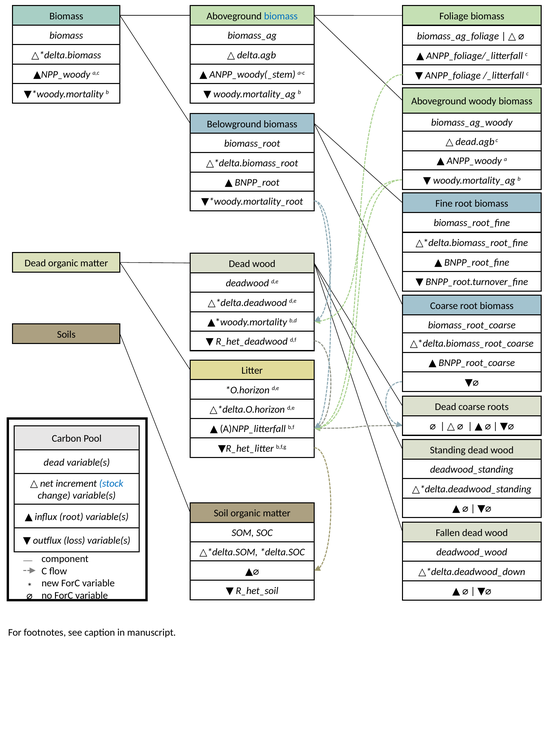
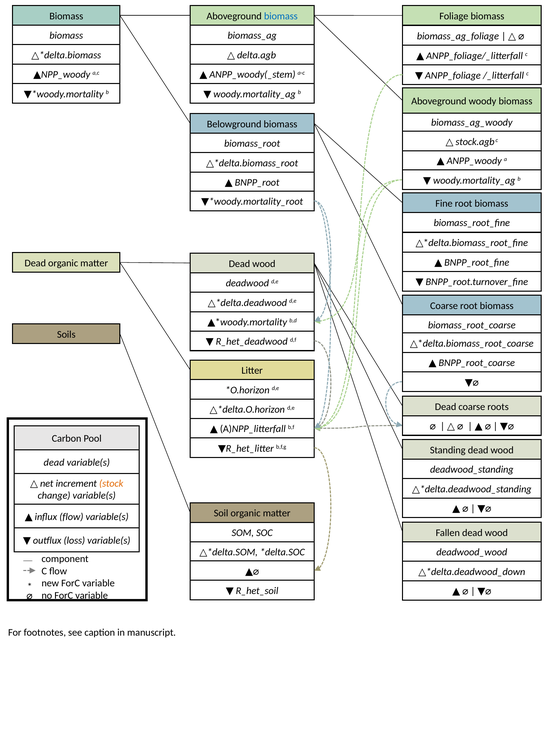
dead.agb: dead.agb -> stock.agb (475, 142)
stock colour: blue -> orange (111, 484)
root: root -> flow (71, 517)
